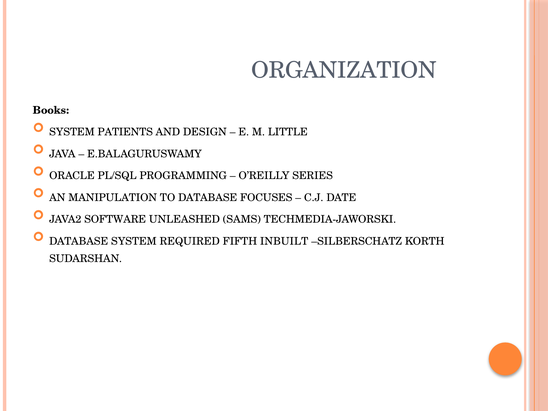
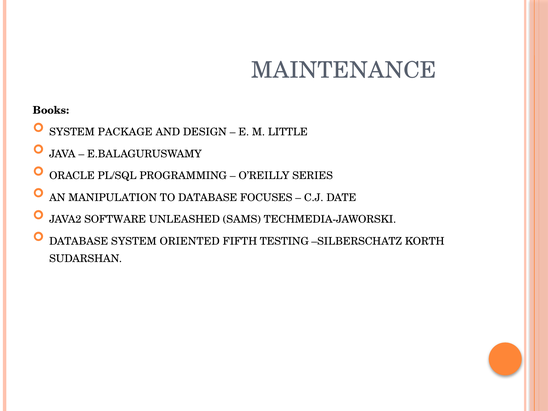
ORGANIZATION: ORGANIZATION -> MAINTENANCE (344, 70)
PATIENTS: PATIENTS -> PACKAGE (125, 132)
REQUIRED: REQUIRED -> ORIENTED (190, 241)
INBUILT: INBUILT -> TESTING (284, 241)
